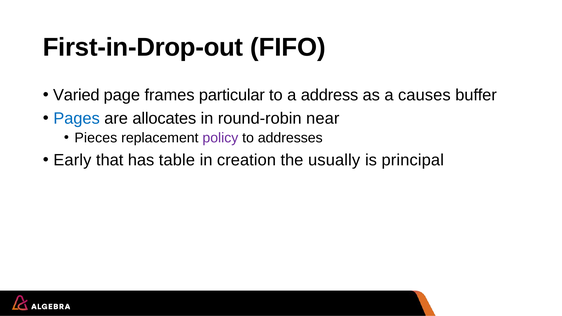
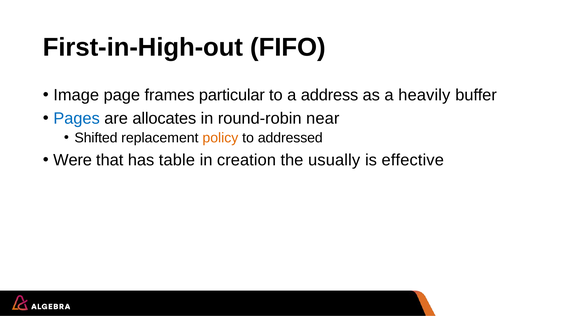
First-in-Drop-out: First-in-Drop-out -> First-in-High-out (143, 47)
Varied: Varied -> Image (76, 95)
causes: causes -> heavily (424, 95)
Pieces: Pieces -> Shifted (96, 138)
policy colour: purple -> orange (220, 138)
addresses: addresses -> addressed (290, 138)
Early: Early -> Were (73, 160)
principal: principal -> effective (413, 160)
